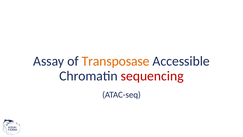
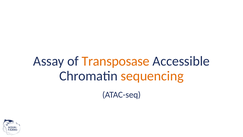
sequencing colour: red -> orange (152, 76)
